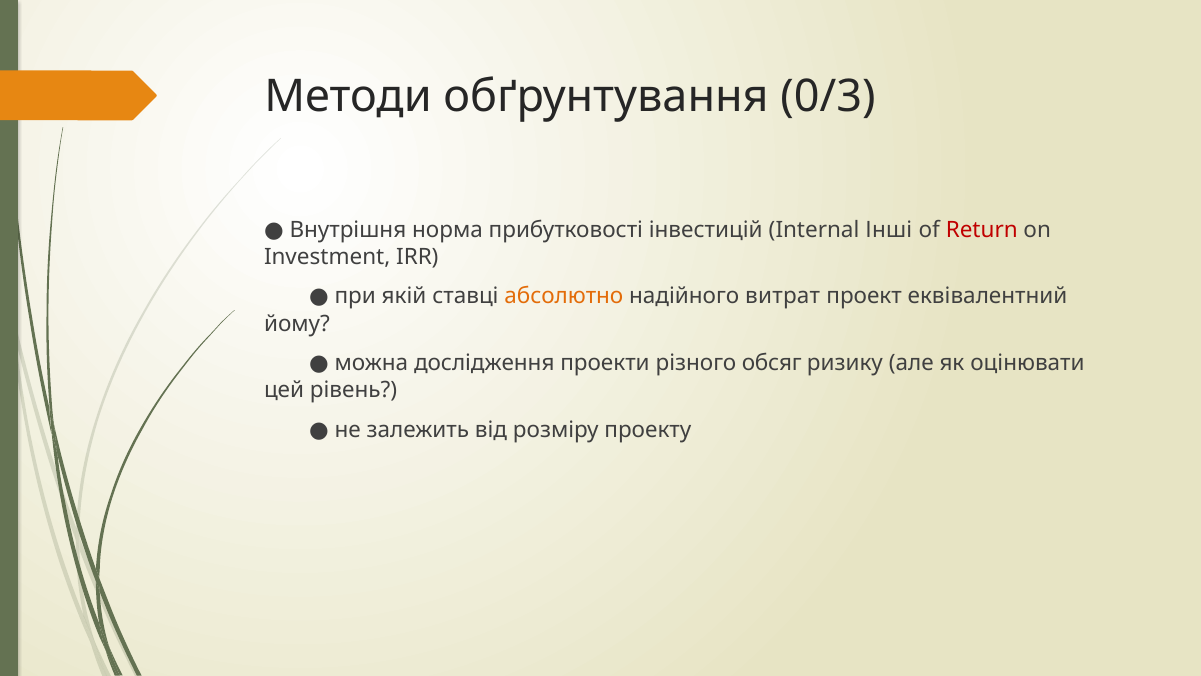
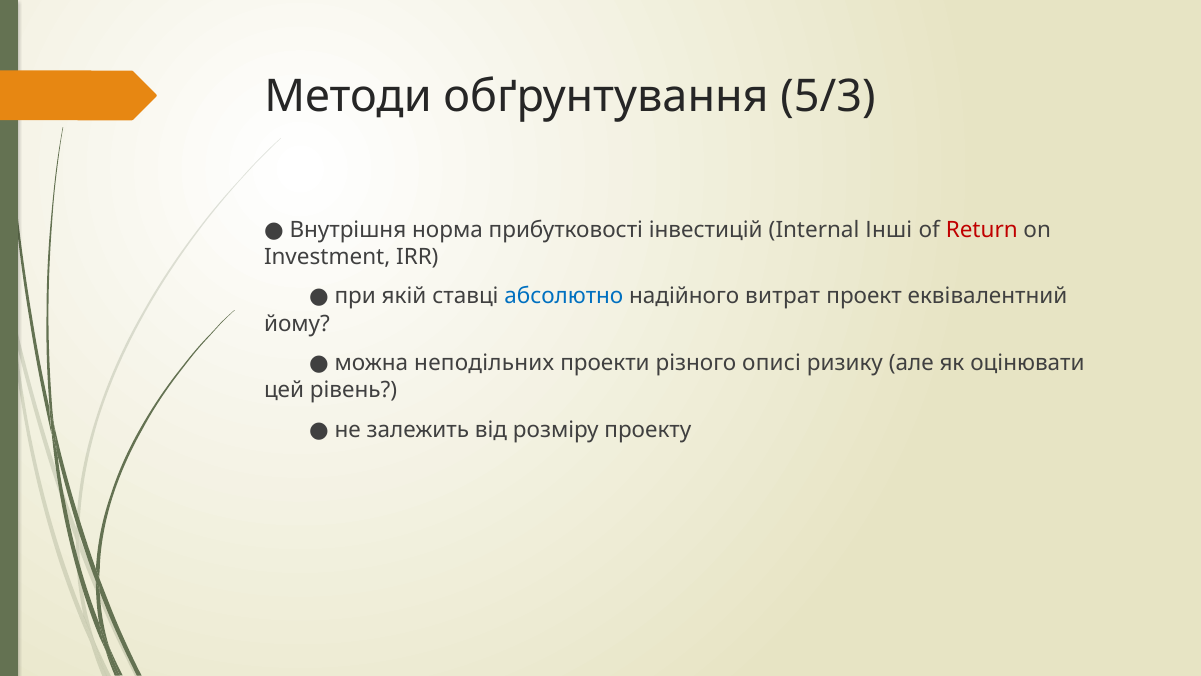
0/3: 0/3 -> 5/3 (828, 96)
абсолютно colour: orange -> blue (564, 296)
дослідження: дослідження -> неподільних (484, 363)
обсяг: обсяг -> описі (772, 363)
